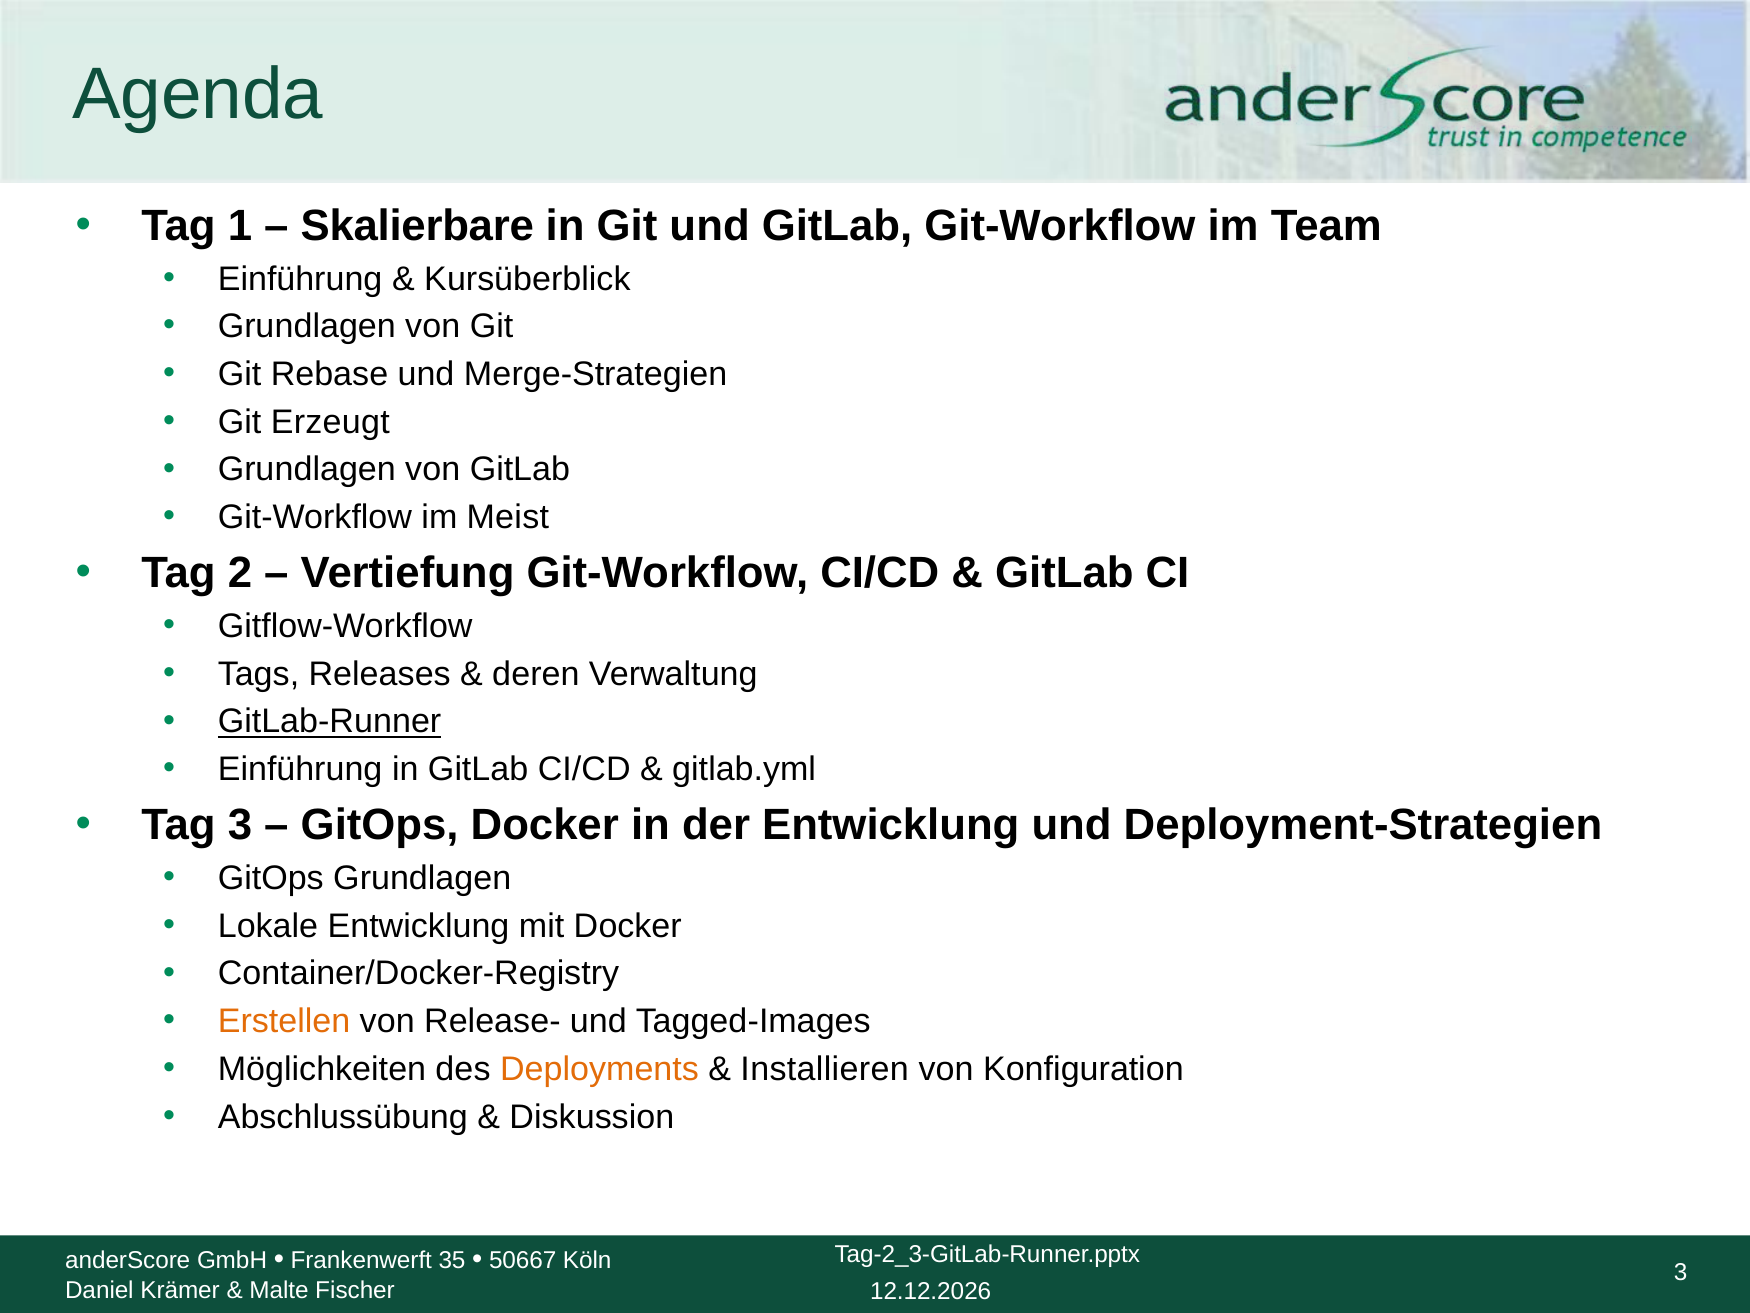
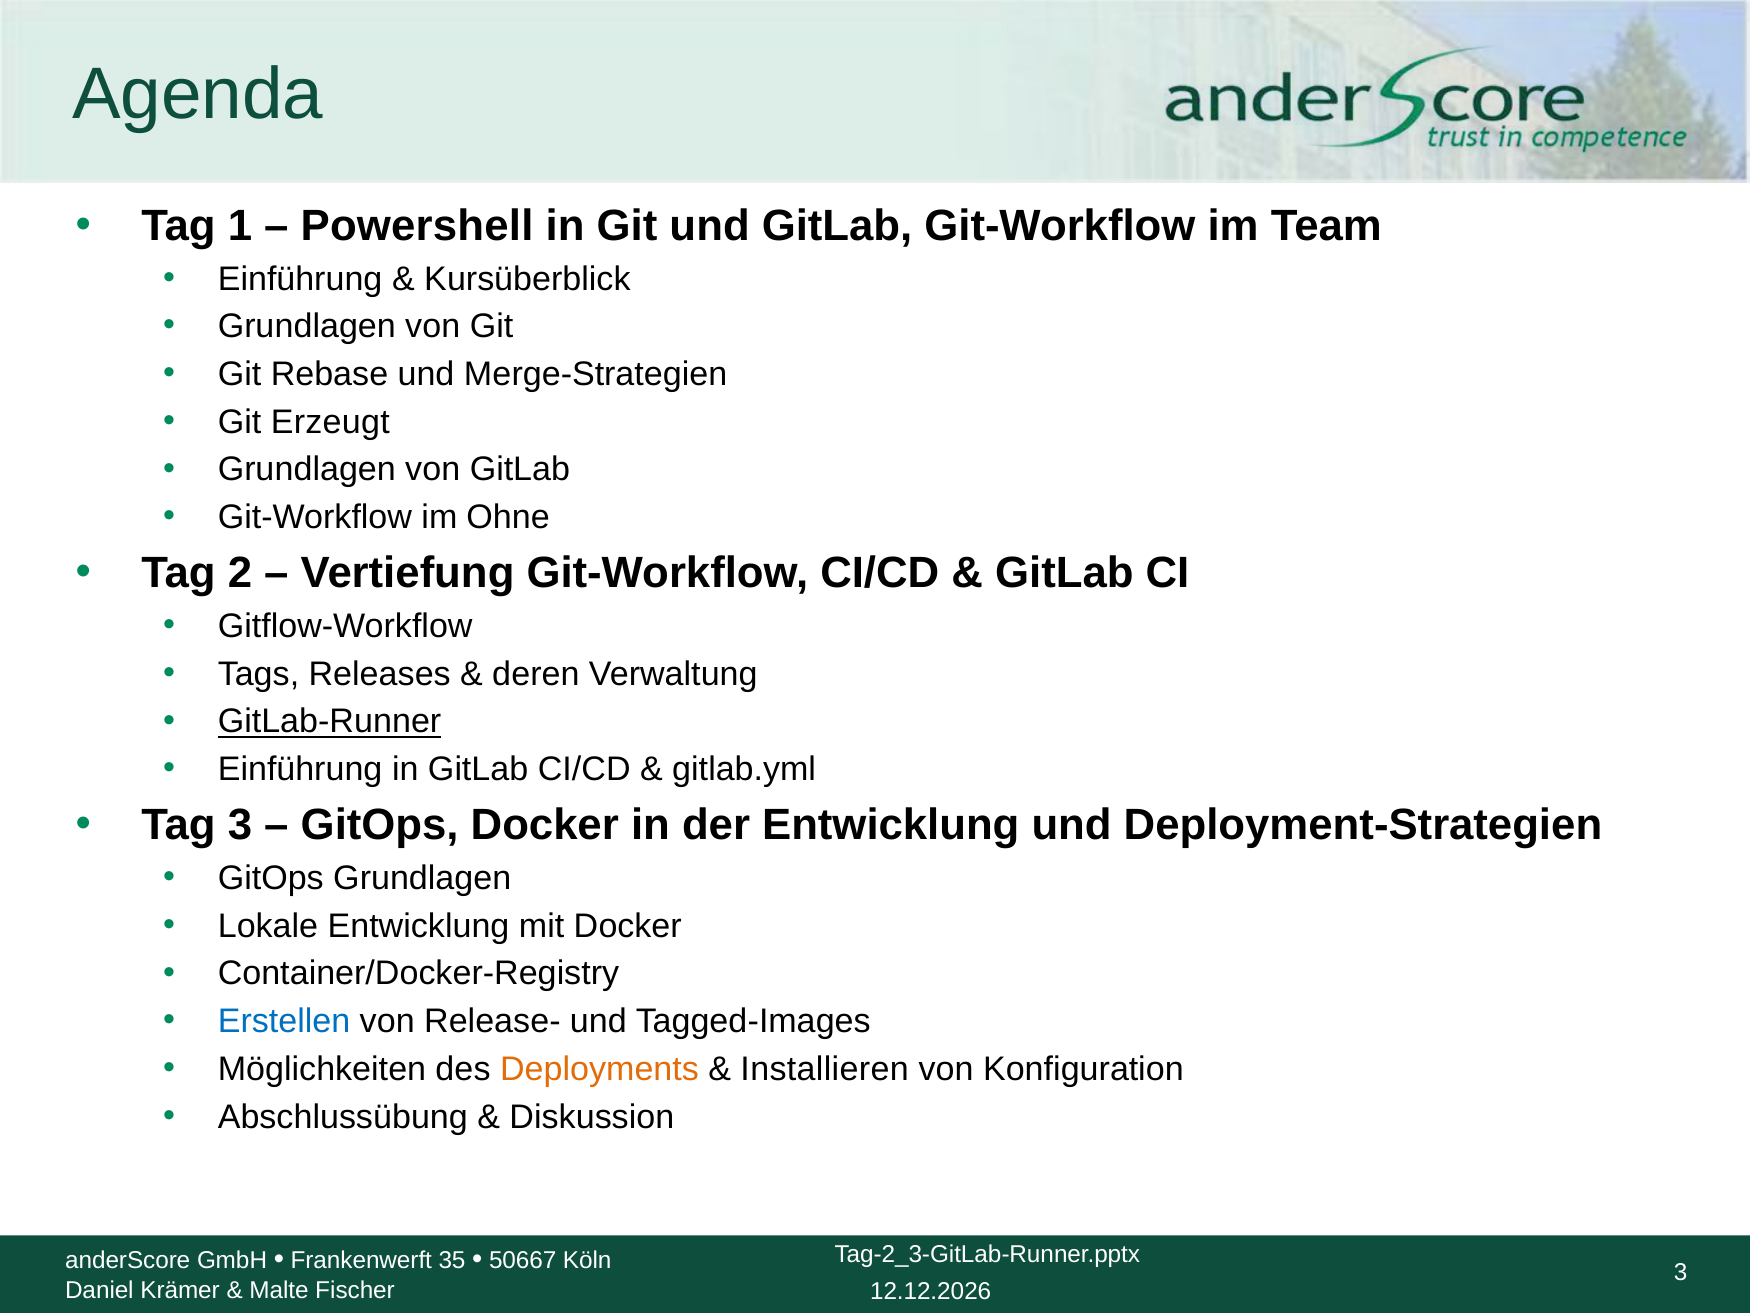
Skalierbare: Skalierbare -> Powershell (417, 226)
Meist: Meist -> Ohne (508, 517)
Erstellen colour: orange -> blue (284, 1021)
